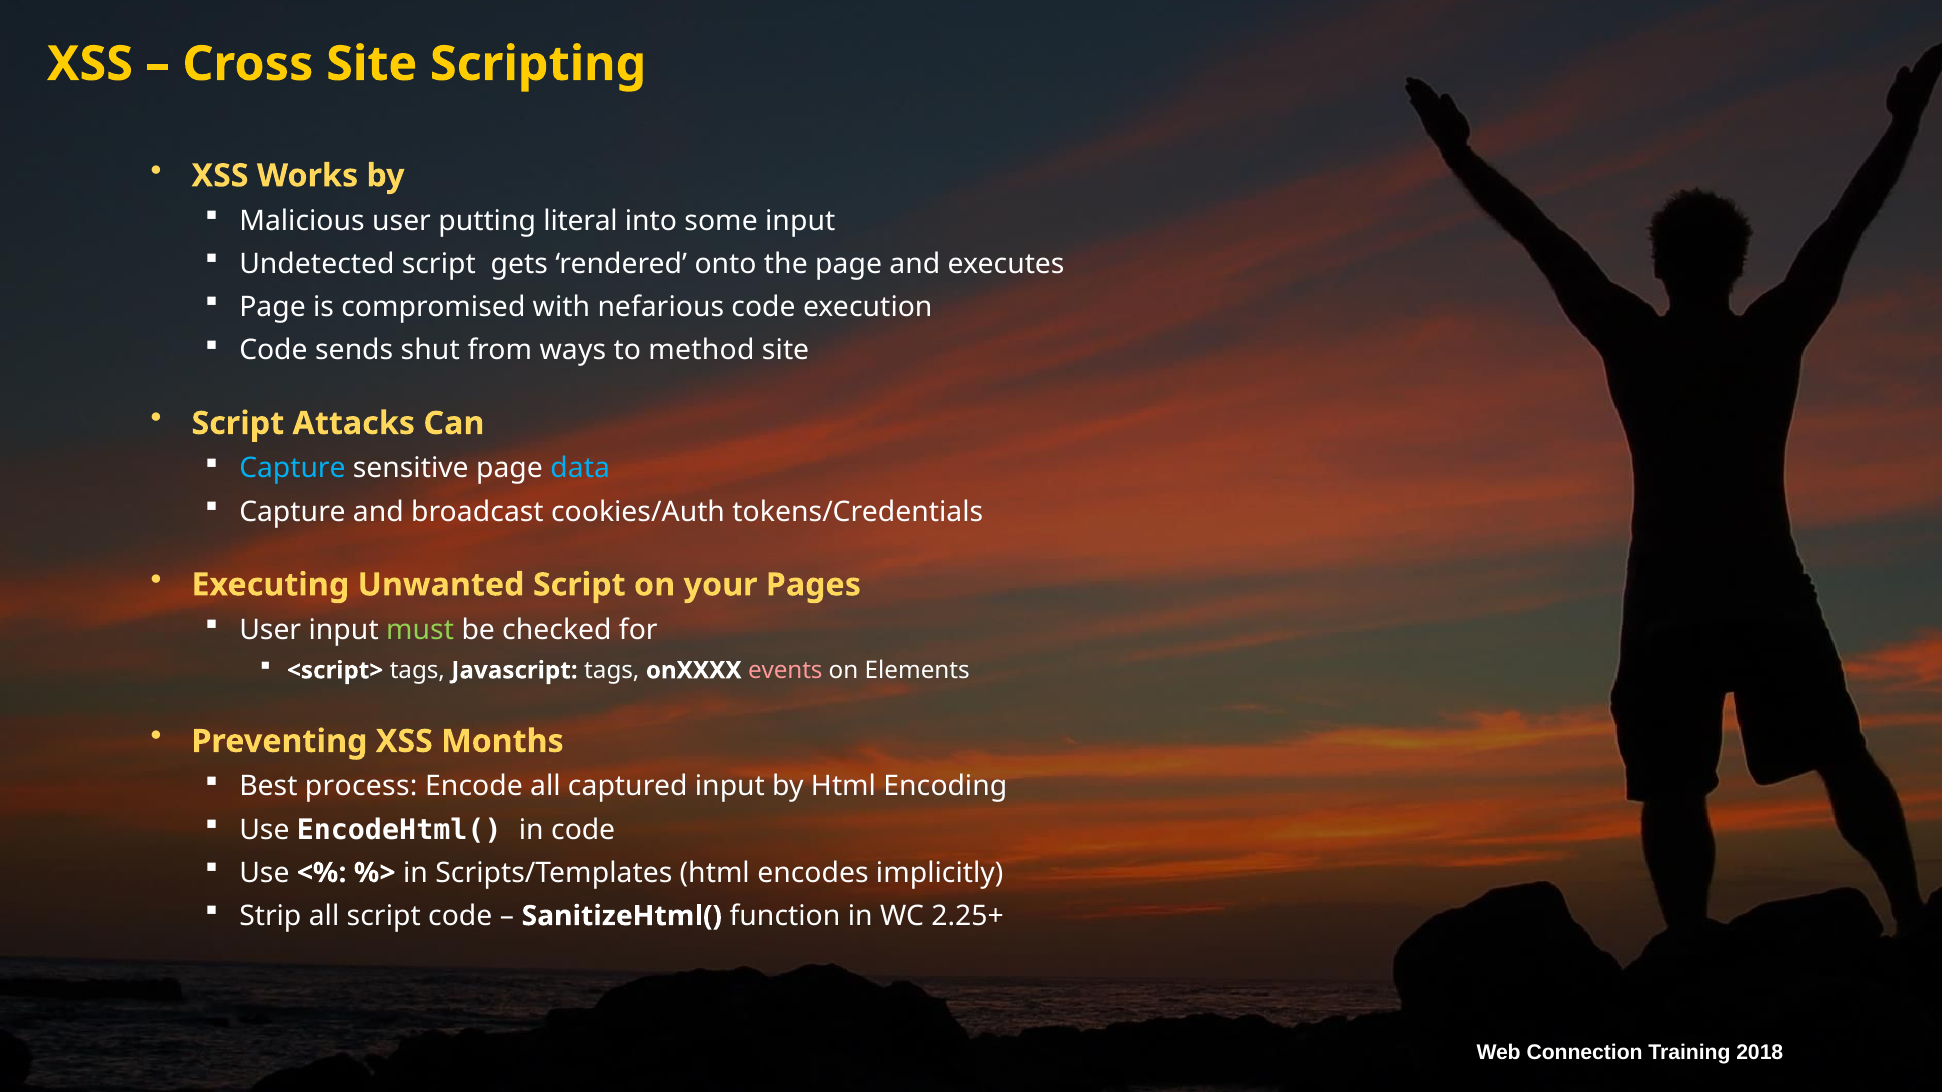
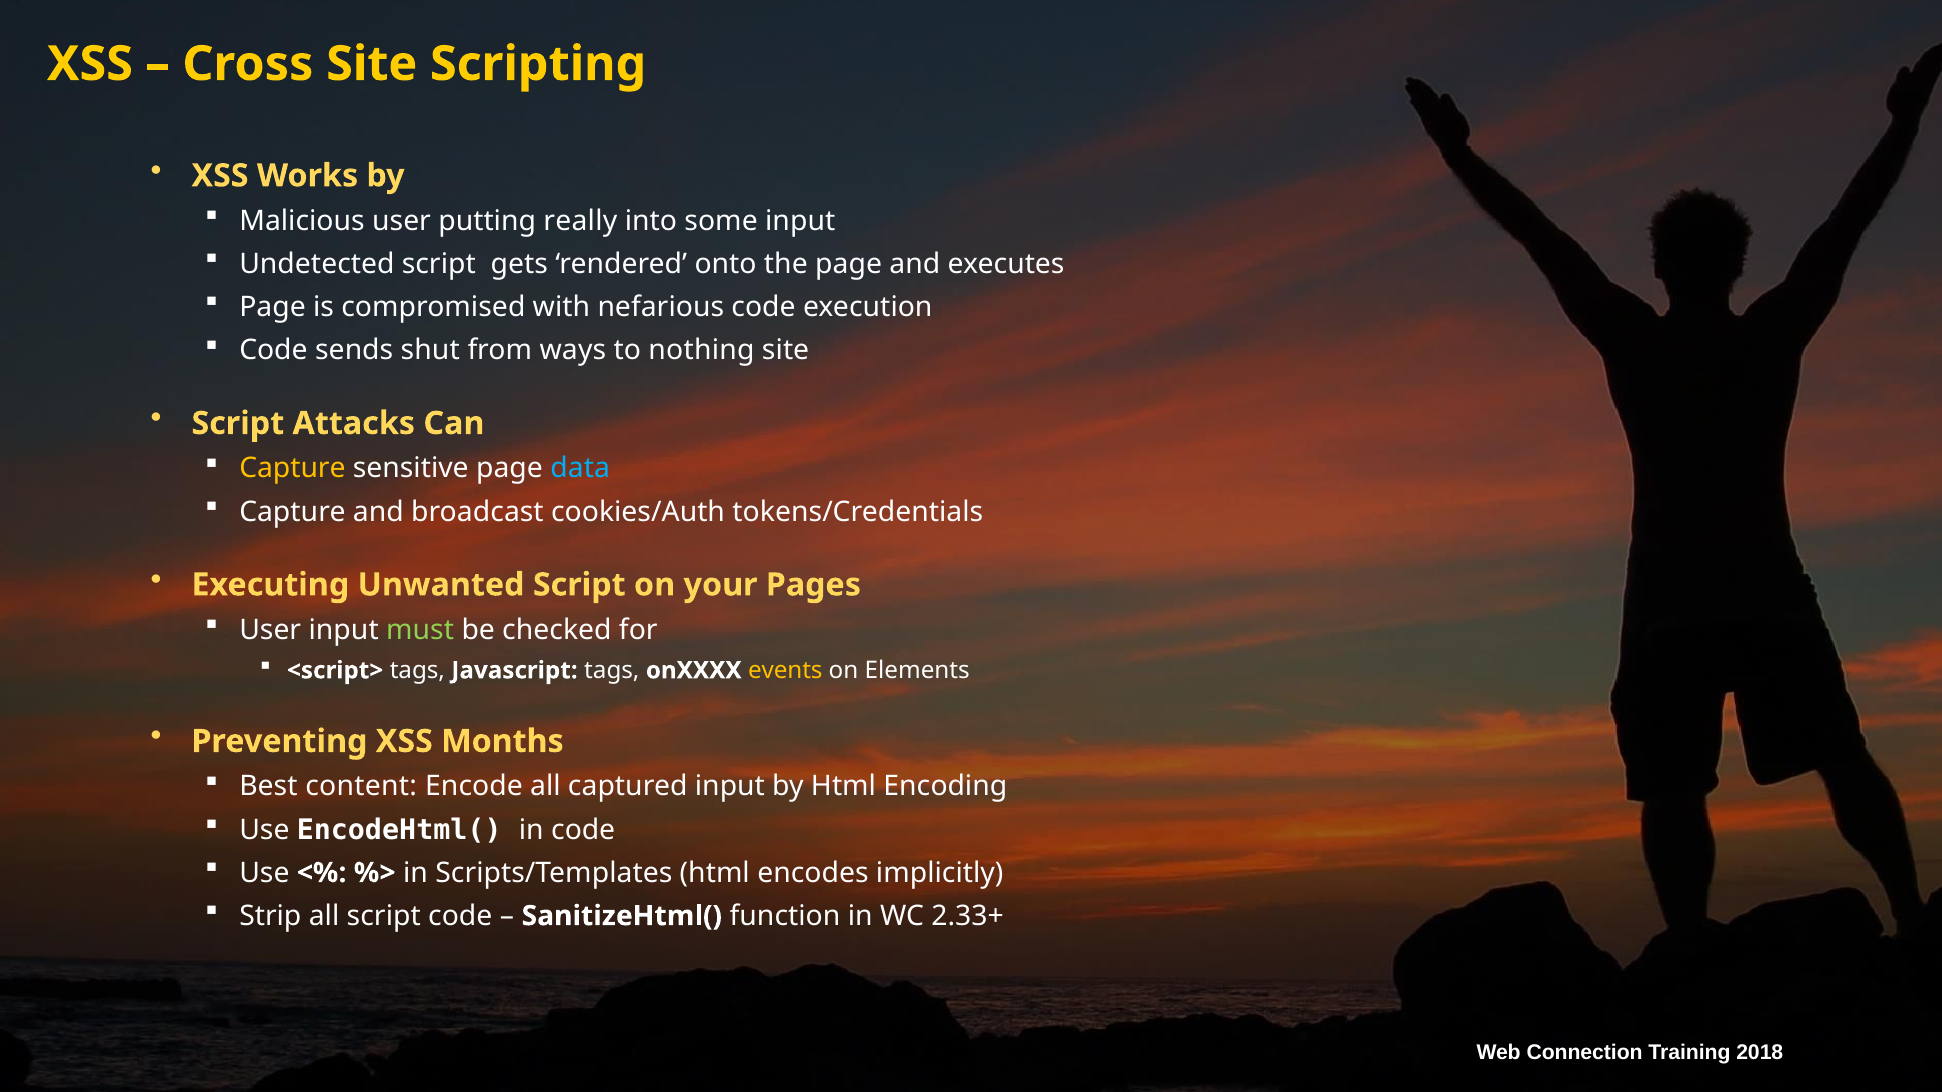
literal: literal -> really (580, 221)
method: method -> nothing (701, 350)
Capture colour: light blue -> yellow (292, 469)
events colour: pink -> yellow (785, 671)
process: process -> content (361, 787)
2.25+: 2.25+ -> 2.33+ (968, 916)
